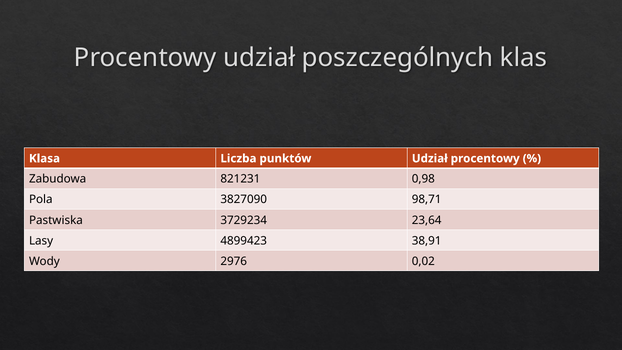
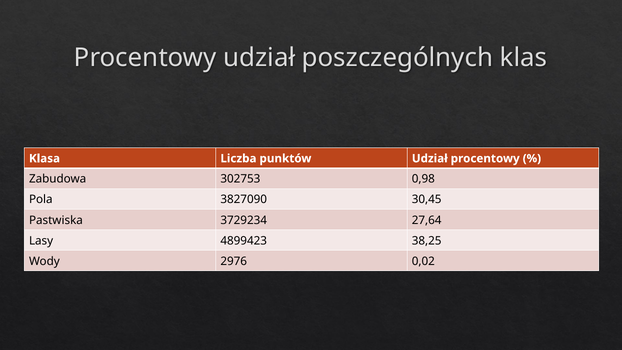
821231: 821231 -> 302753 (240, 179)
98,71: 98,71 -> 30,45 (427, 200)
23,64: 23,64 -> 27,64 (427, 220)
38,91: 38,91 -> 38,25 (427, 241)
